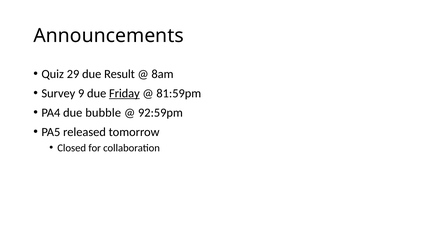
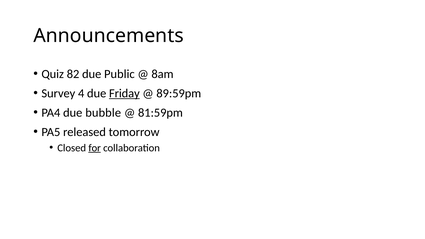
29: 29 -> 82 (73, 74)
Result: Result -> Public (119, 74)
9: 9 -> 4 (81, 93)
81:59pm: 81:59pm -> 89:59pm (179, 93)
92:59pm: 92:59pm -> 81:59pm (160, 113)
for underline: none -> present (95, 148)
